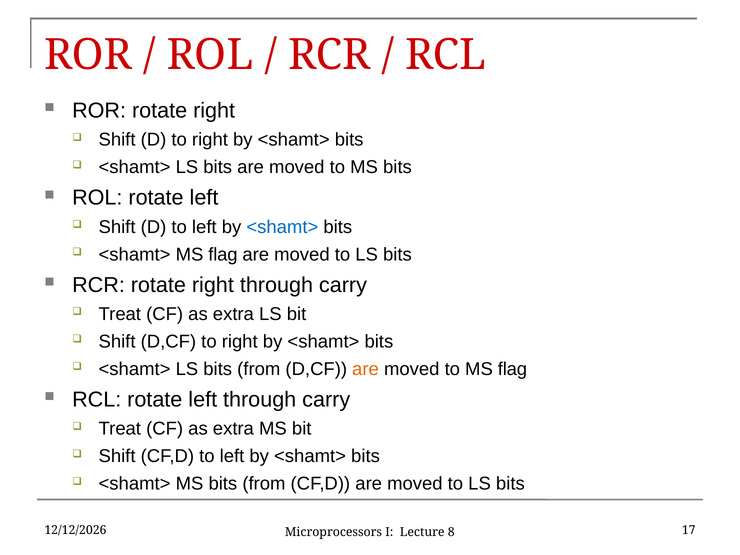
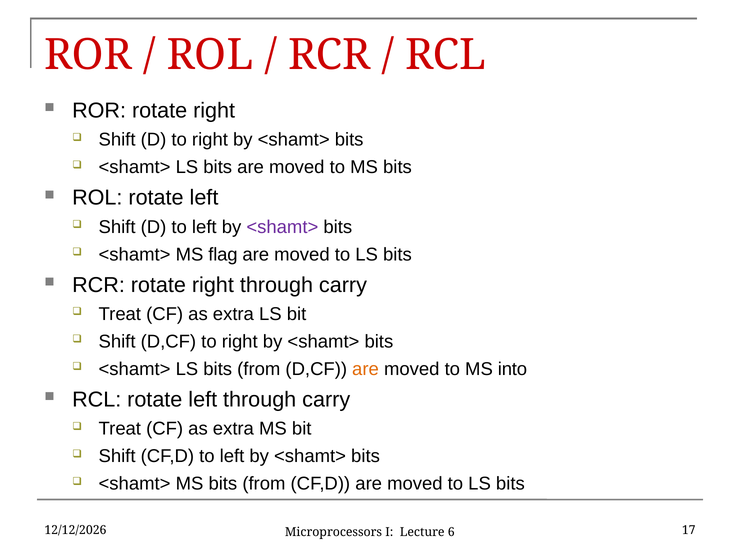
<shamt> colour: blue -> purple (282, 227)
to MS flag: flag -> into (512, 369)
8: 8 -> 6 (451, 532)
